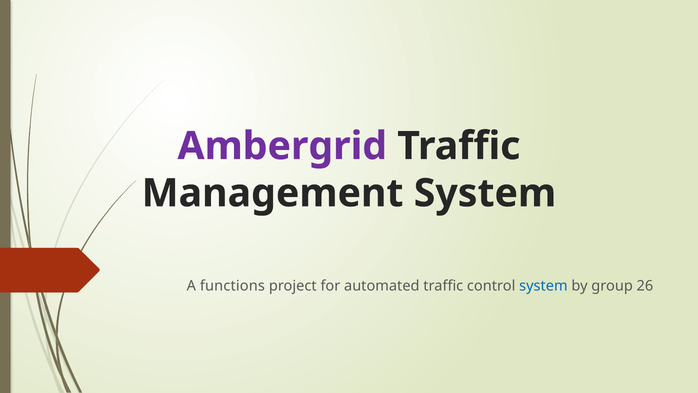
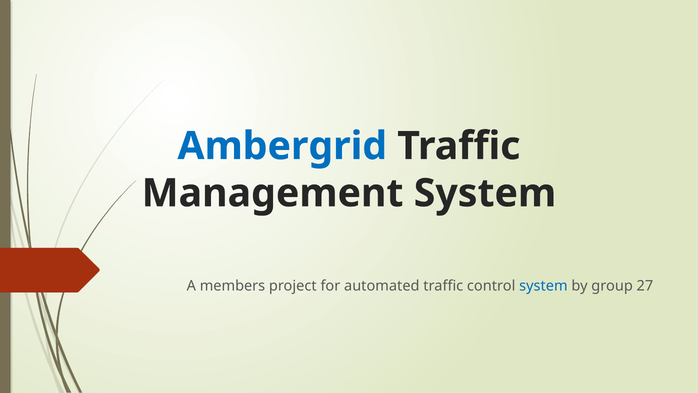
Ambergrid colour: purple -> blue (282, 146)
functions: functions -> members (232, 286)
26: 26 -> 27 (645, 286)
